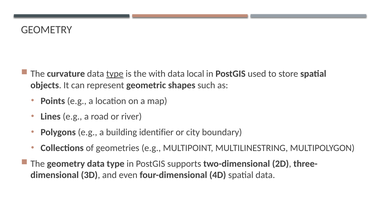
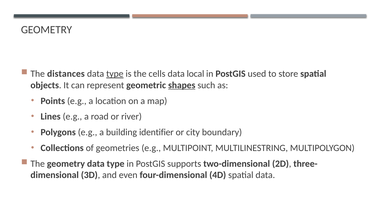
curvature: curvature -> distances (66, 74)
with: with -> cells (157, 74)
shapes underline: none -> present (182, 85)
